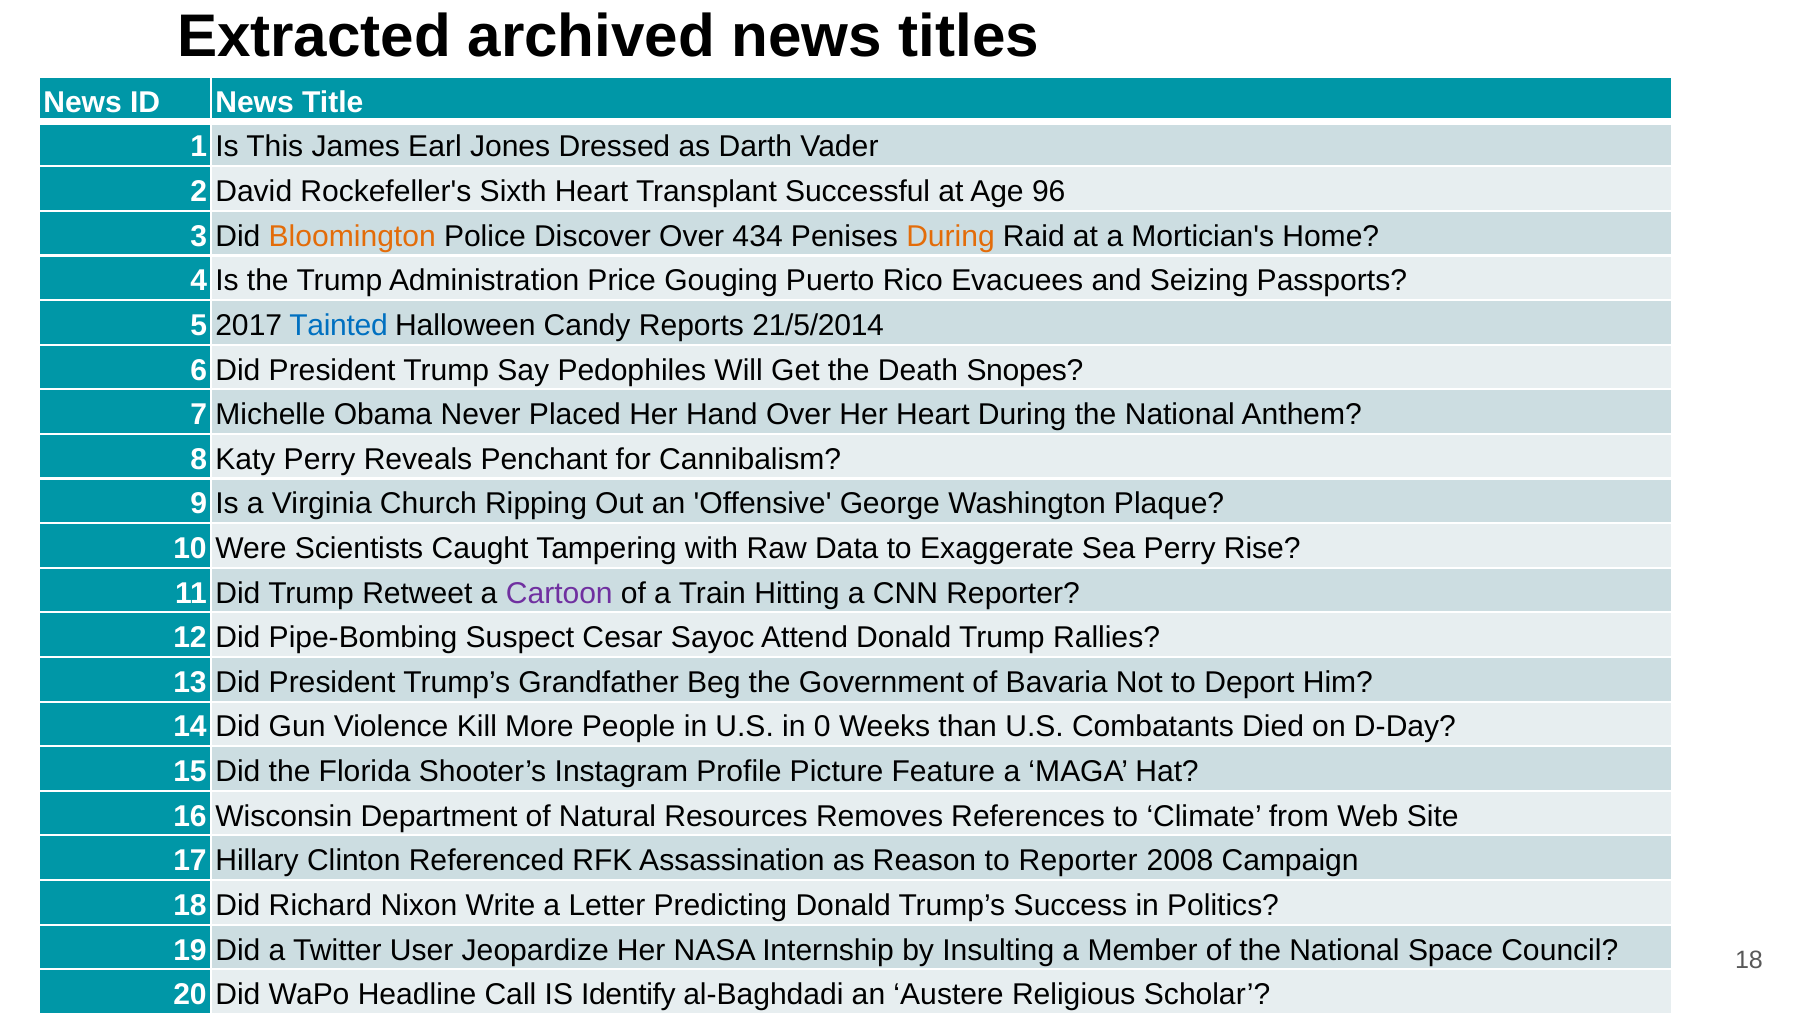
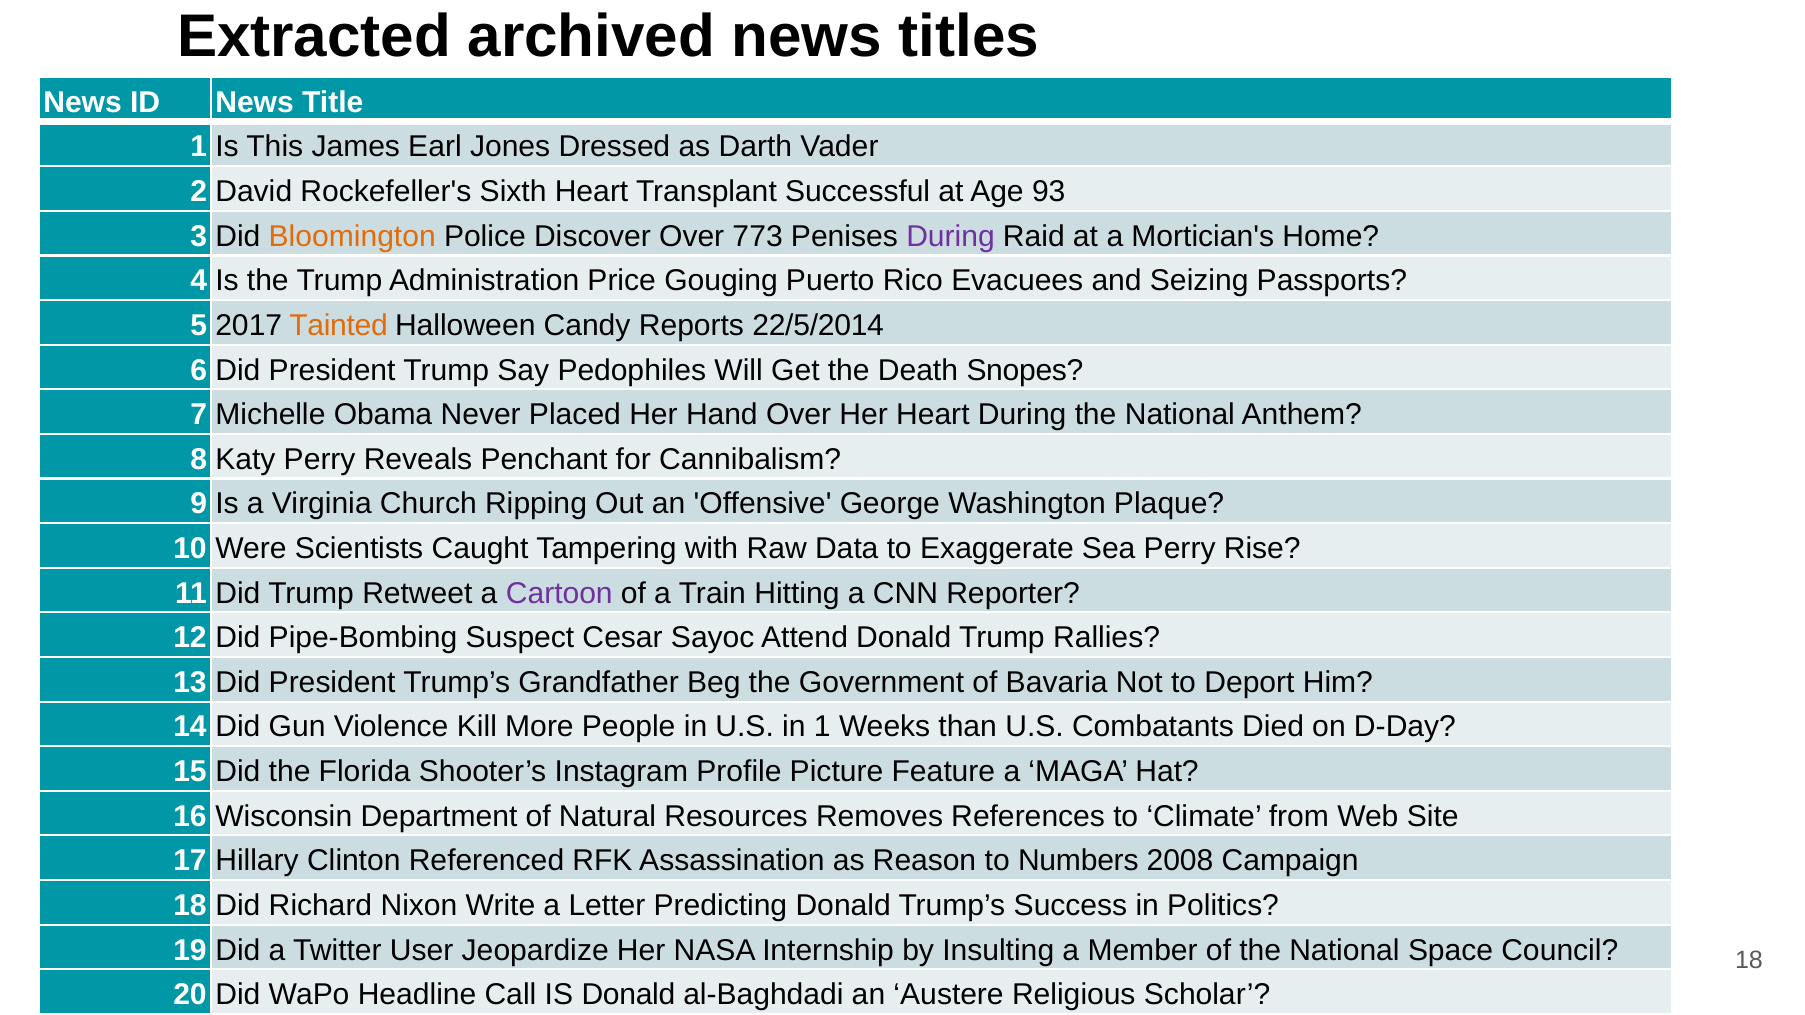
96: 96 -> 93 (1049, 192)
434: 434 -> 773 (758, 236)
During colour: orange -> purple (951, 236)
Tainted colour: blue -> orange (339, 326)
21/5/2014: 21/5/2014 -> 22/5/2014 (818, 326)
in 0: 0 -> 1 (822, 727)
to Reporter: Reporter -> Numbers (1078, 861)
IS Identify: Identify -> Donald (628, 995)
